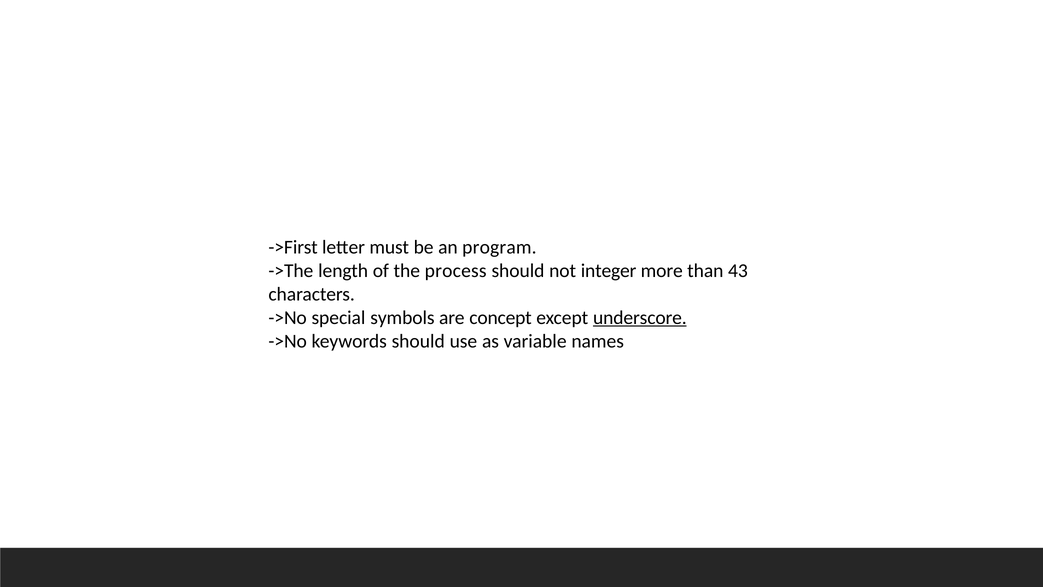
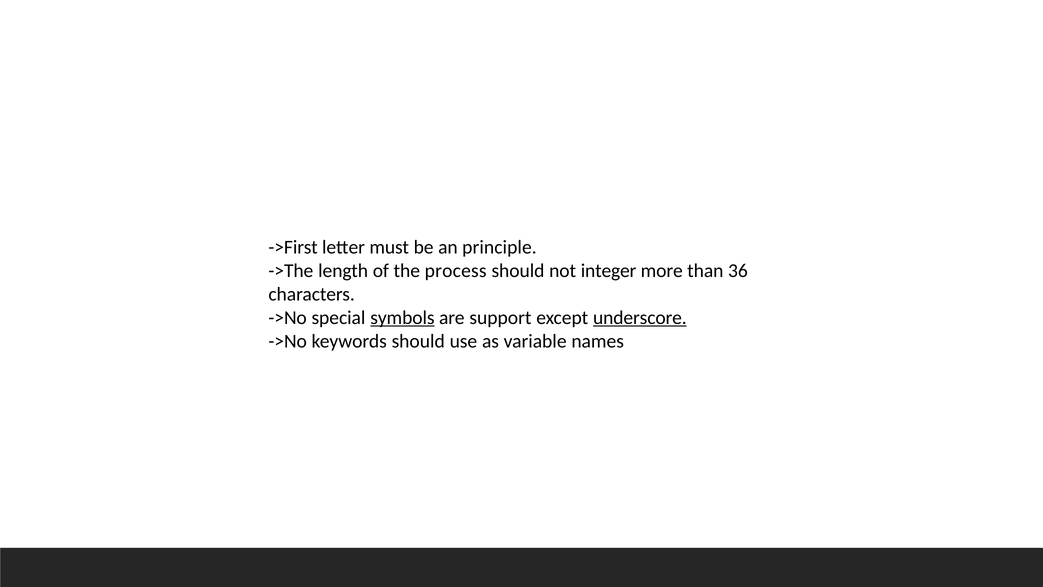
program: program -> principle (499, 247)
43: 43 -> 36 (738, 271)
symbols underline: none -> present (402, 317)
concept: concept -> support (500, 317)
